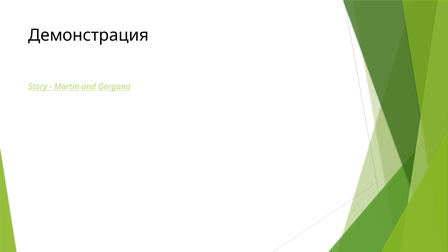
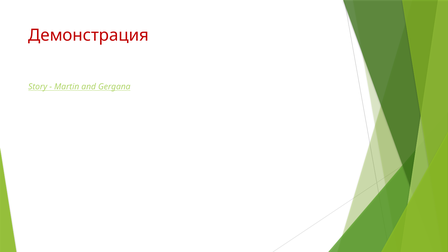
Демонстрация colour: black -> red (89, 35)
